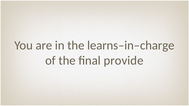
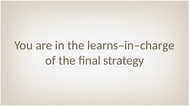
provide: provide -> strategy (124, 61)
